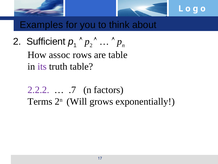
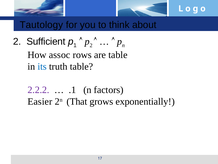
Examples: Examples -> Tautology (41, 25)
its colour: purple -> blue (42, 66)
.7: .7 -> .1 (72, 90)
Terms: Terms -> Easier (40, 101)
Will: Will -> That (77, 101)
